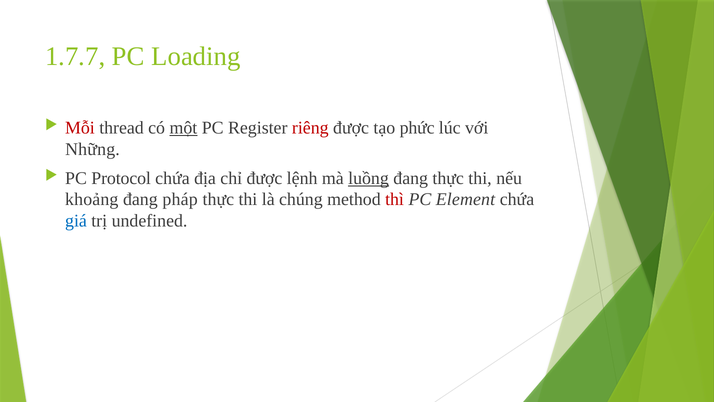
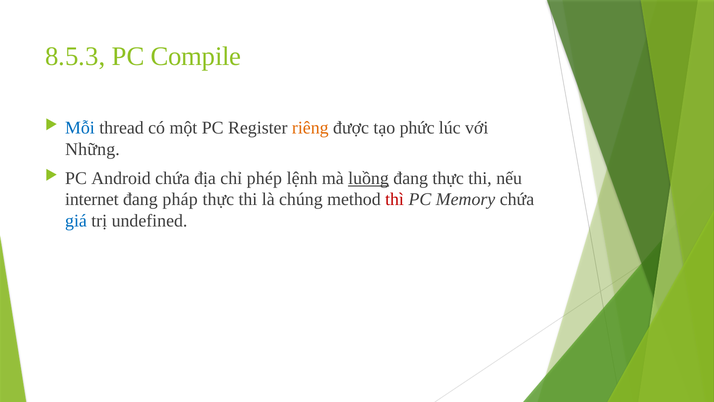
1.7.7: 1.7.7 -> 8.5.3 (75, 56)
Loading: Loading -> Compile (196, 56)
Mỗi colour: red -> blue (80, 128)
một underline: present -> none (183, 128)
riêng colour: red -> orange (310, 128)
Protocol: Protocol -> Android (121, 178)
chỉ được: được -> phép (264, 178)
khoảng: khoảng -> internet (92, 199)
Element: Element -> Memory (466, 199)
